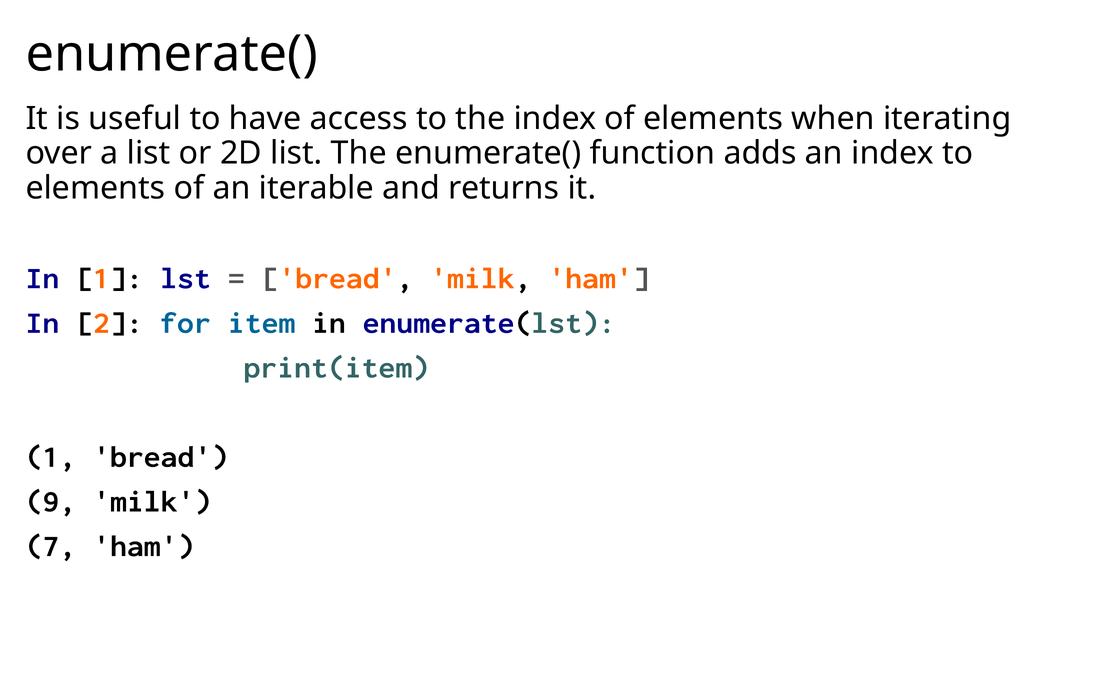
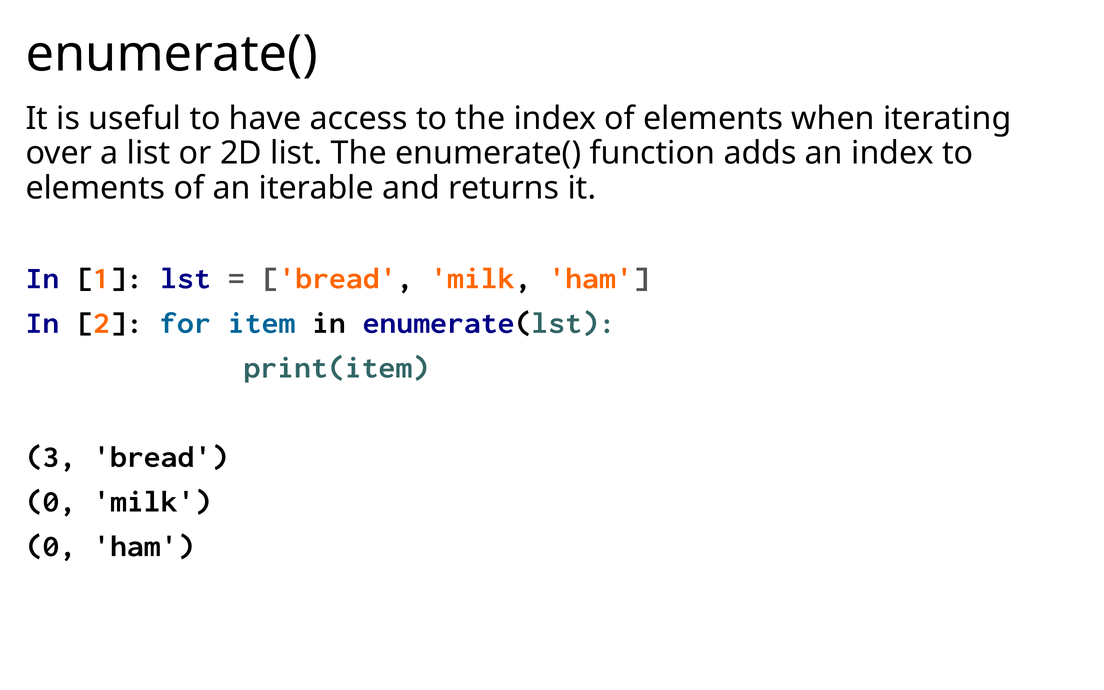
1: 1 -> 3 (51, 457)
9: 9 -> 0 (51, 501)
7: 7 -> 0 (51, 546)
